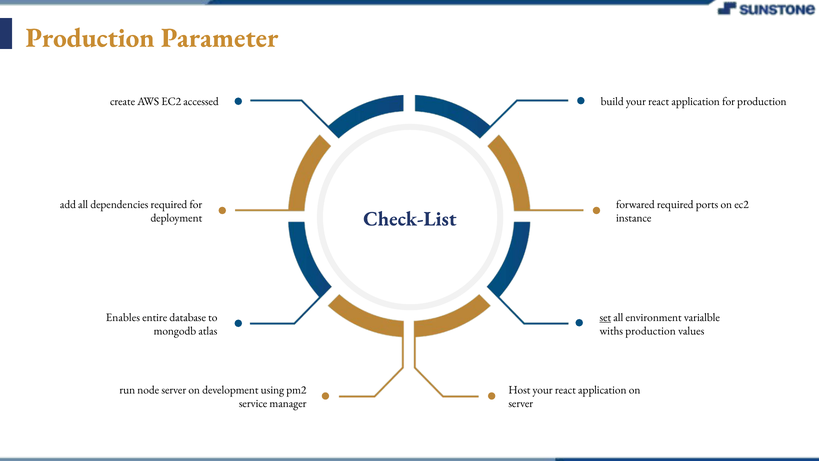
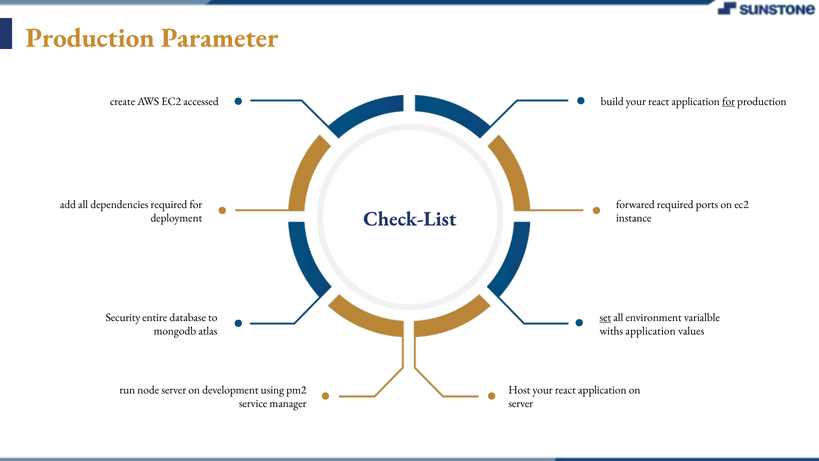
for underline: none -> present (729, 101)
Enables: Enables -> Security (123, 317)
withs production: production -> application (651, 331)
